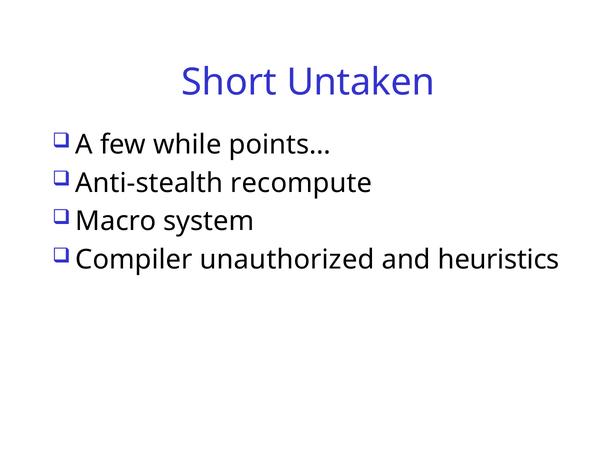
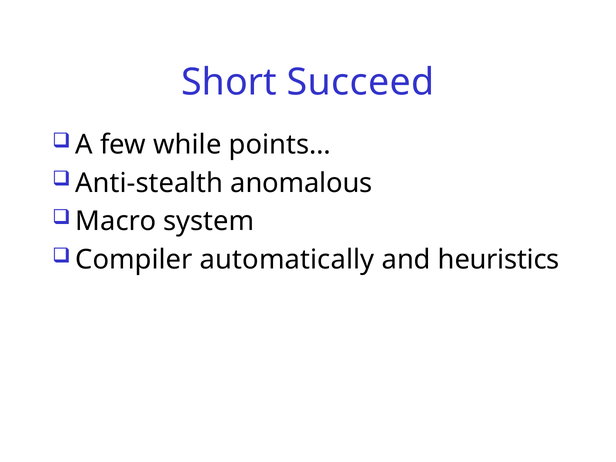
Untaken: Untaken -> Succeed (361, 82)
recompute: recompute -> anomalous (301, 183)
unauthorized: unauthorized -> automatically (287, 260)
